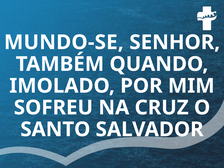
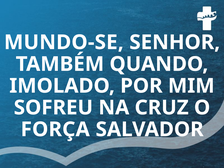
SANTO: SANTO -> FORÇA (55, 129)
